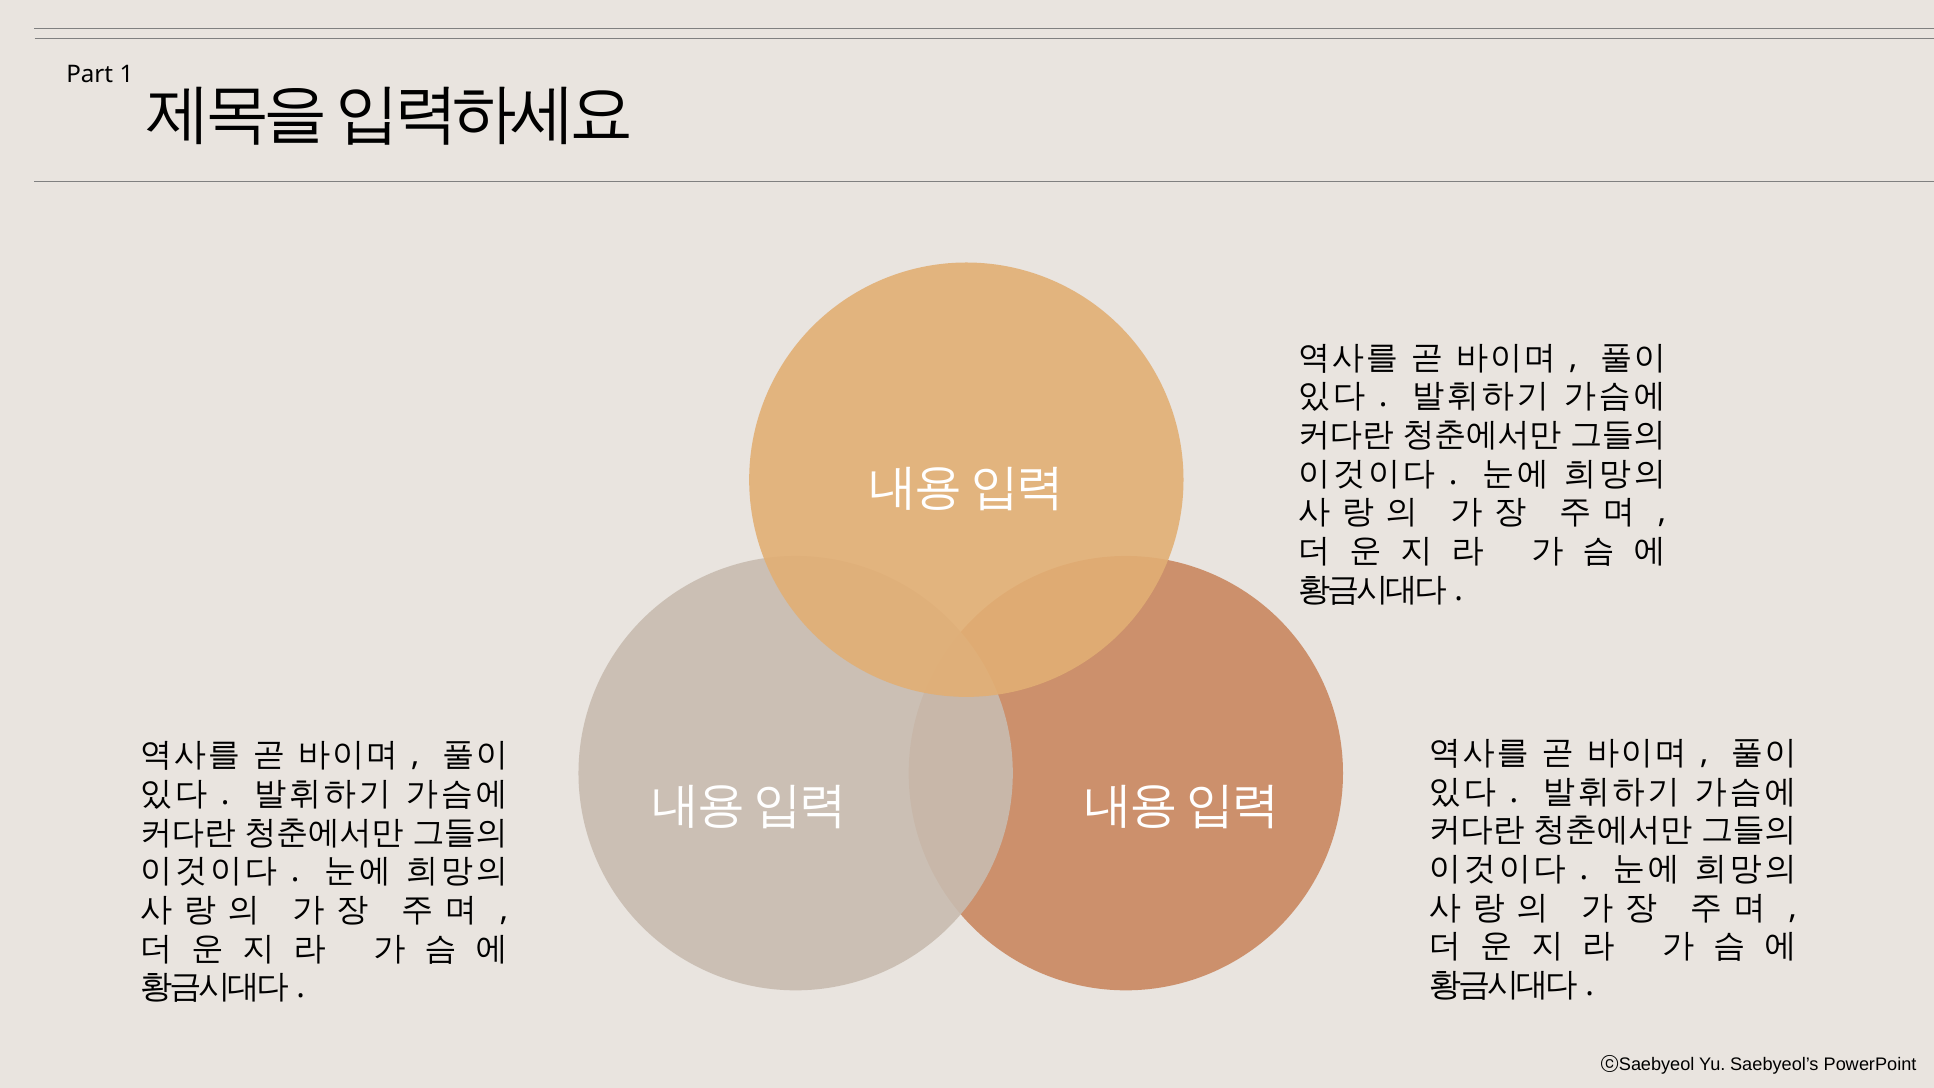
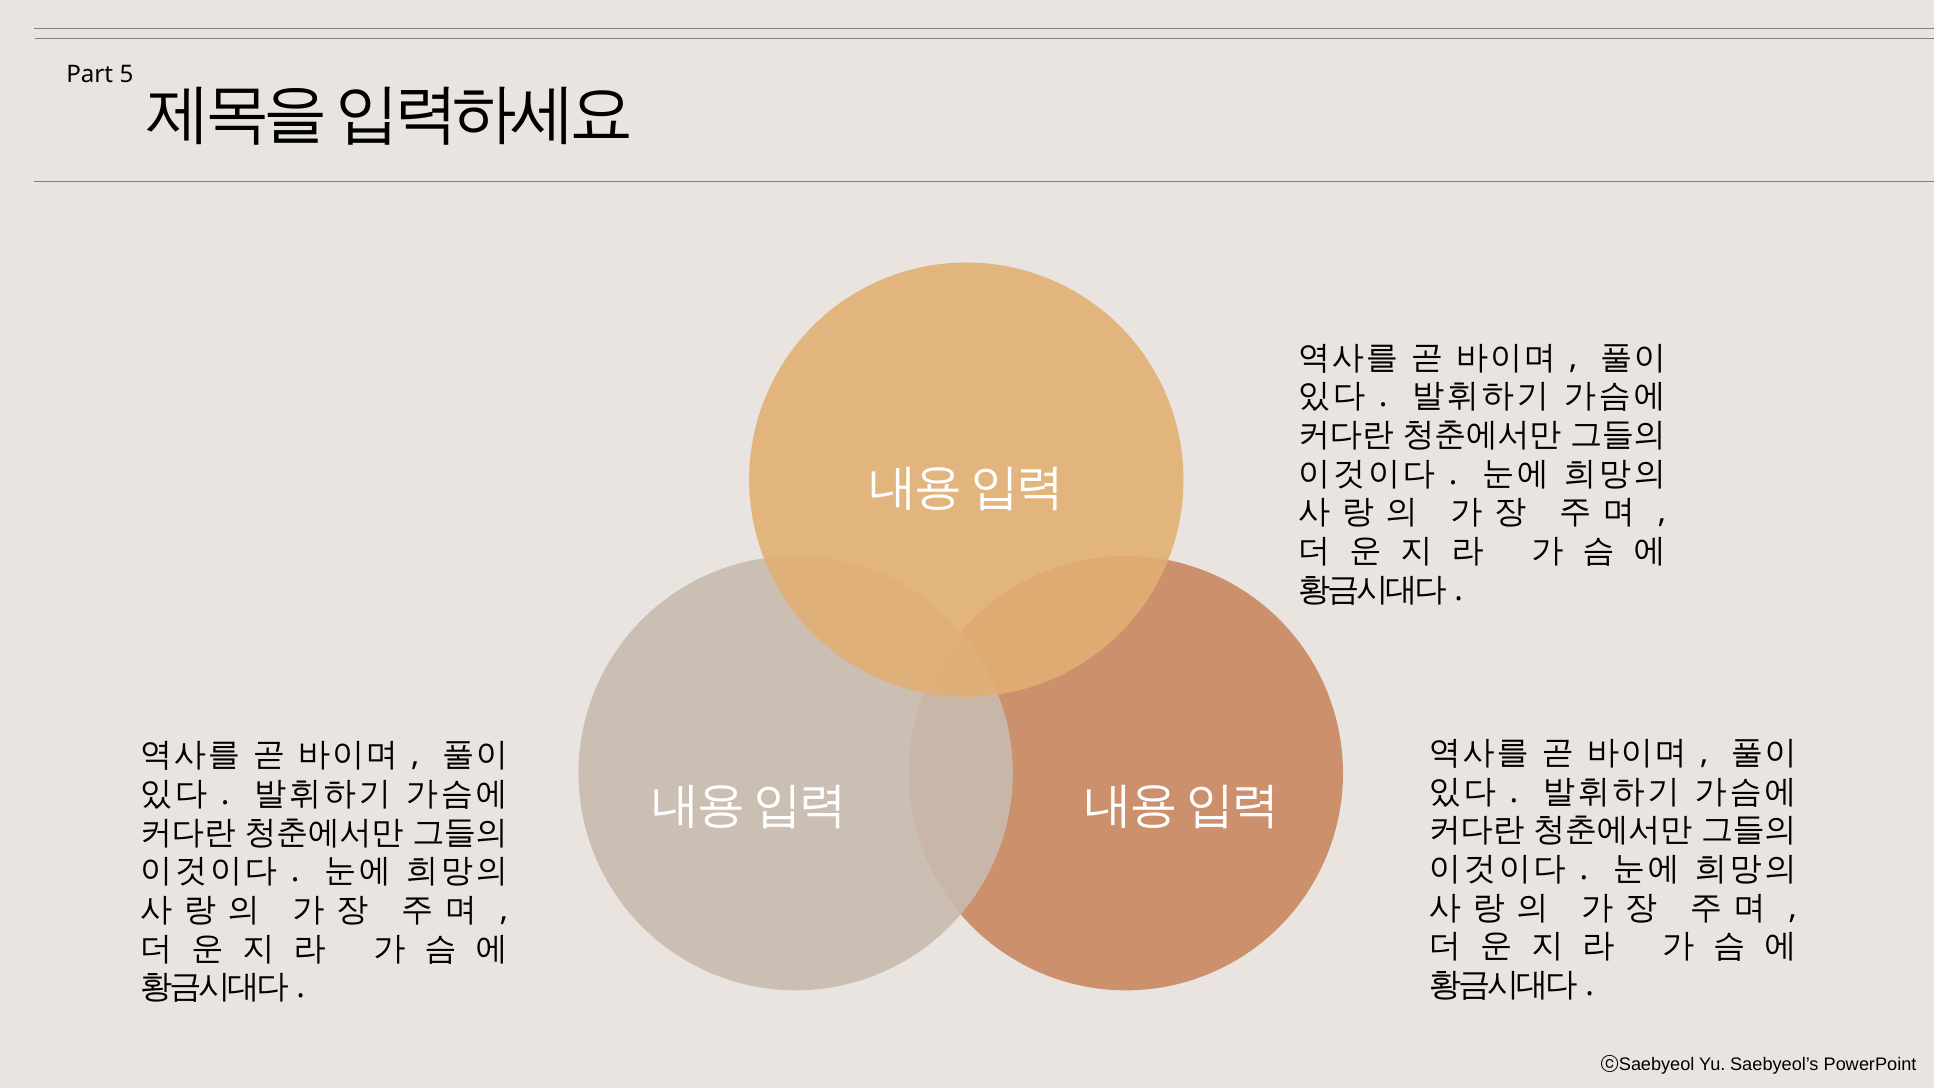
1: 1 -> 5 (126, 74)
